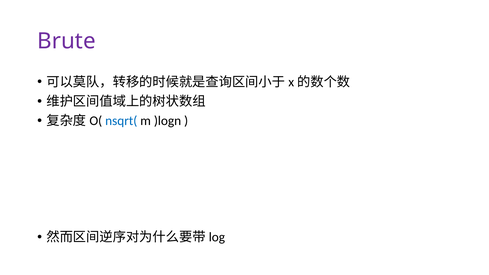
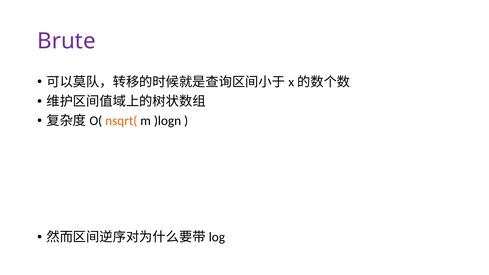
nsqrt( colour: blue -> orange (121, 121)
